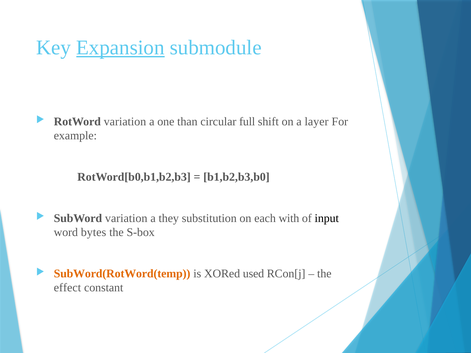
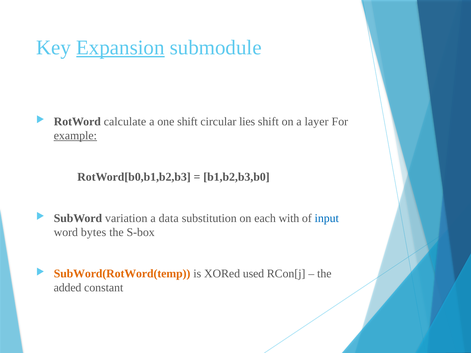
RotWord variation: variation -> calculate (125, 122)
one than: than -> shift (187, 122)
full: full -> lies (247, 122)
example underline: none -> present (75, 136)
they: they -> data (169, 218)
input colour: black -> blue (327, 218)
effect: effect -> added (68, 288)
